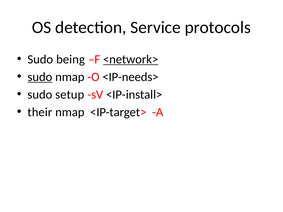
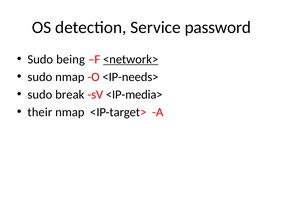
protocols: protocols -> password (218, 27)
sudo underline: present -> none (40, 77)
setup: setup -> break (70, 95)
<IP-install>: <IP-install> -> <IP-media> (134, 95)
